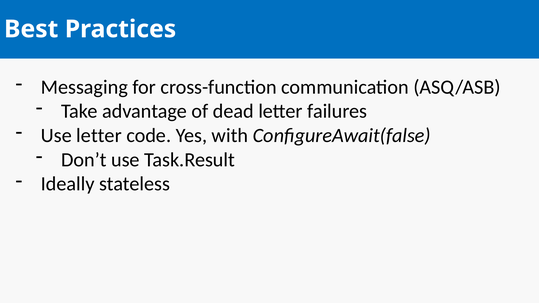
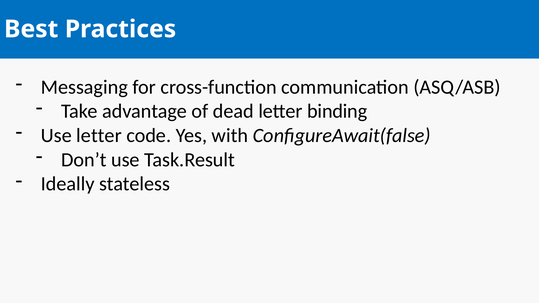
failures: failures -> binding (337, 111)
